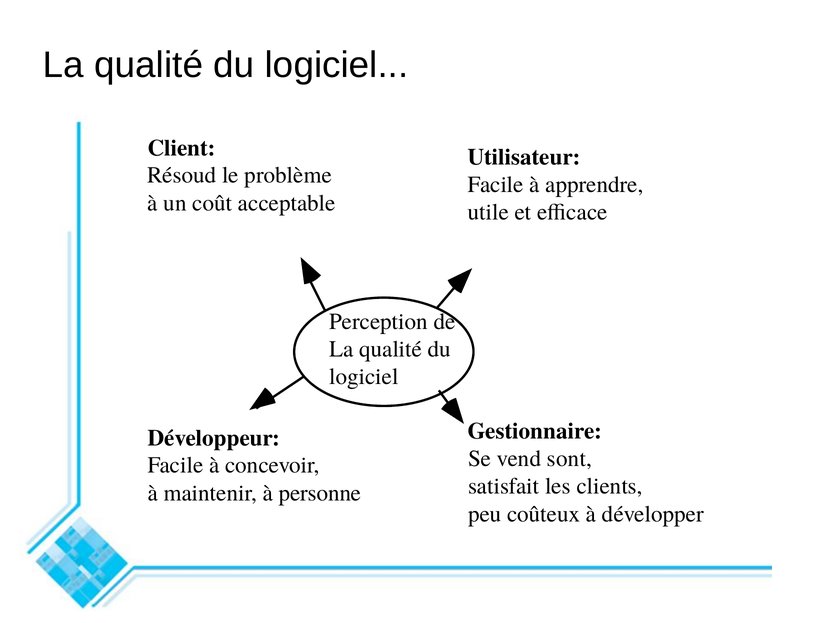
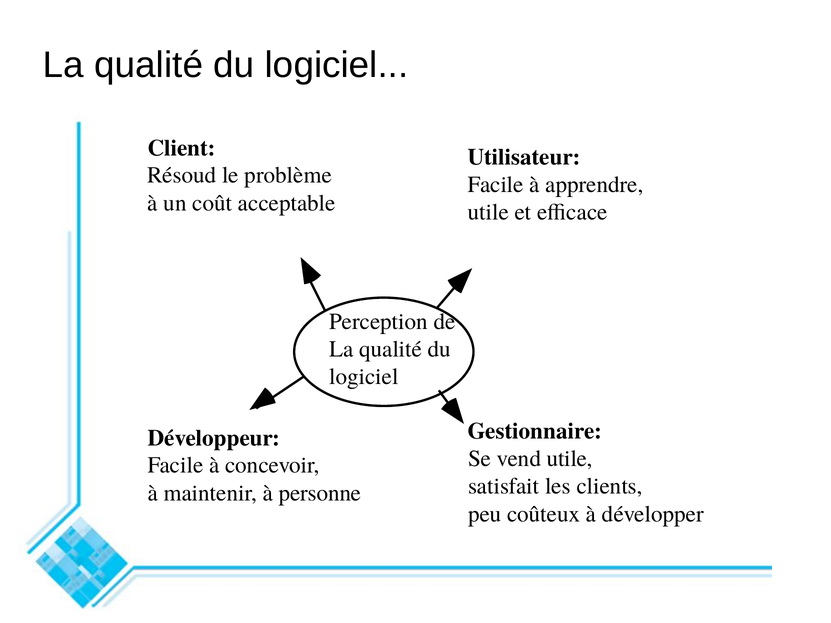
vend sont: sont -> utile (570, 459)
